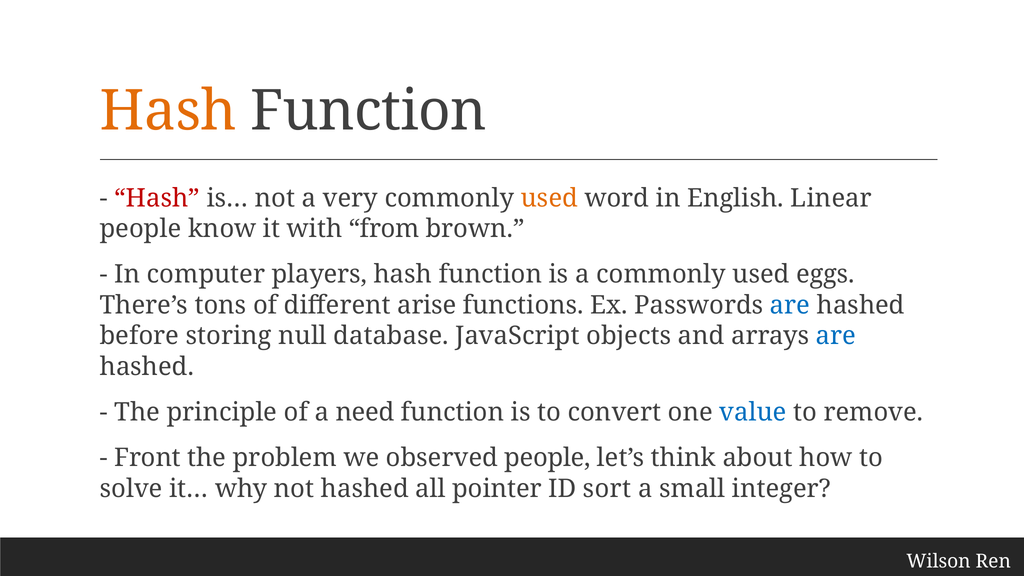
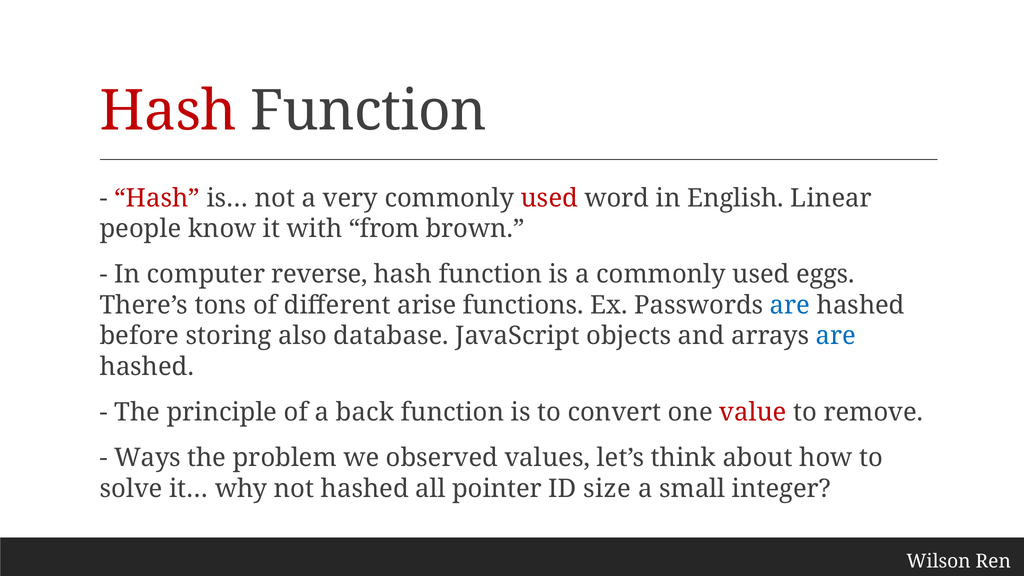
Hash colour: orange -> red (168, 111)
used colour: orange -> red (549, 198)
players: players -> reverse (320, 274)
null: null -> also (303, 336)
need: need -> back (365, 412)
value colour: blue -> red (753, 412)
Front: Front -> Ways (148, 458)
observed people: people -> values (547, 458)
sort: sort -> size (607, 489)
